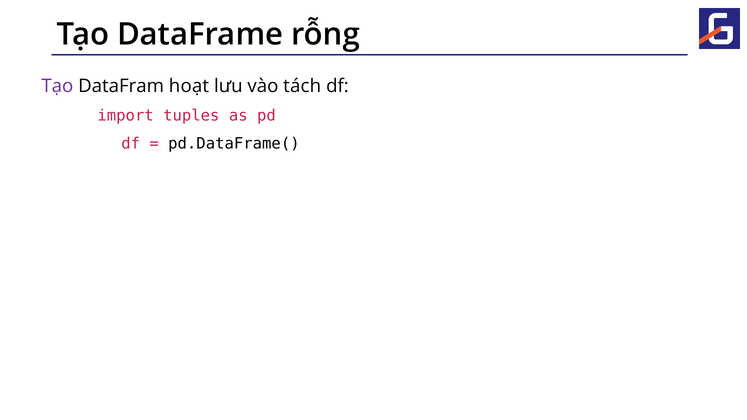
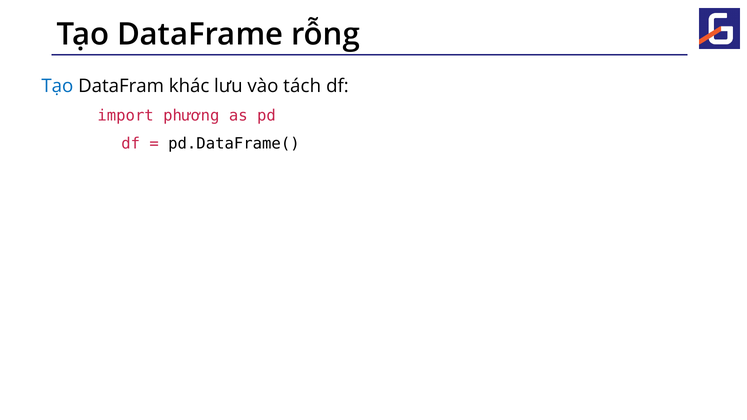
Tạo colour: purple -> blue (57, 86)
hoạt: hoạt -> khác (189, 86)
tuples: tuples -> phương (191, 116)
